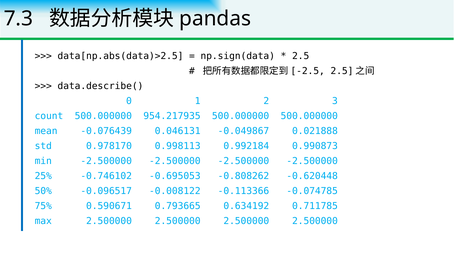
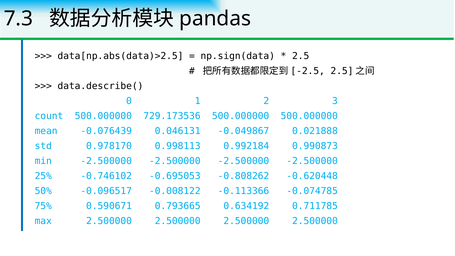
954.217935: 954.217935 -> 729.173536 (172, 116)
